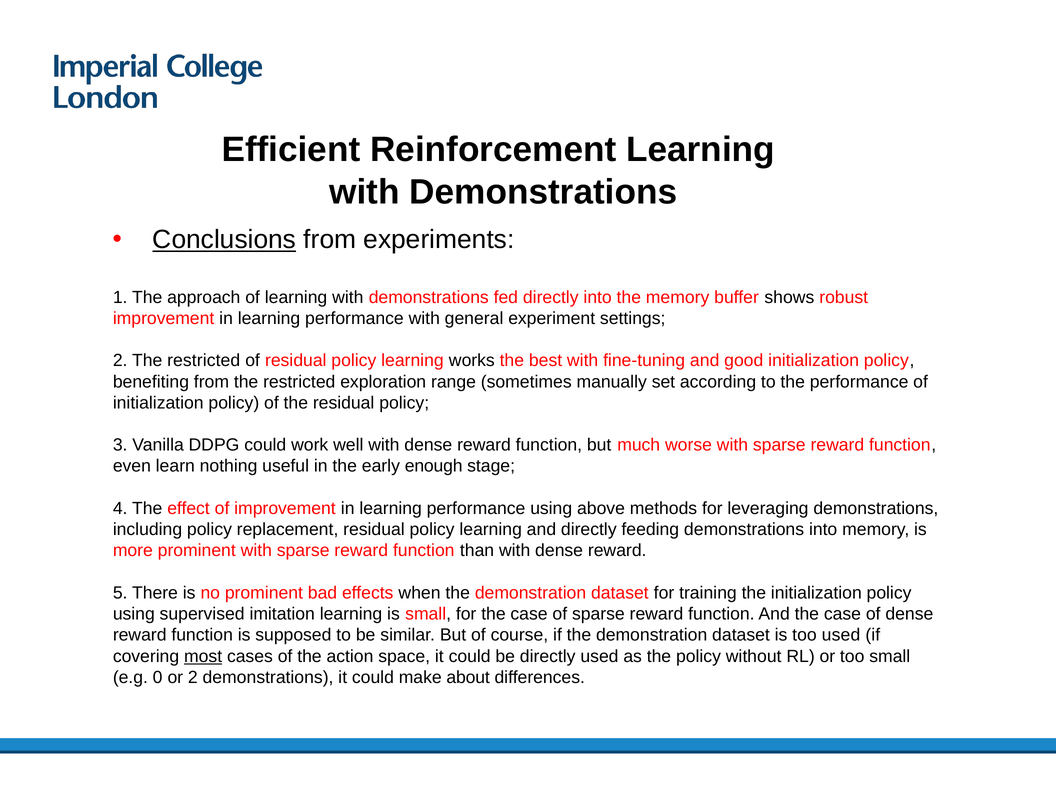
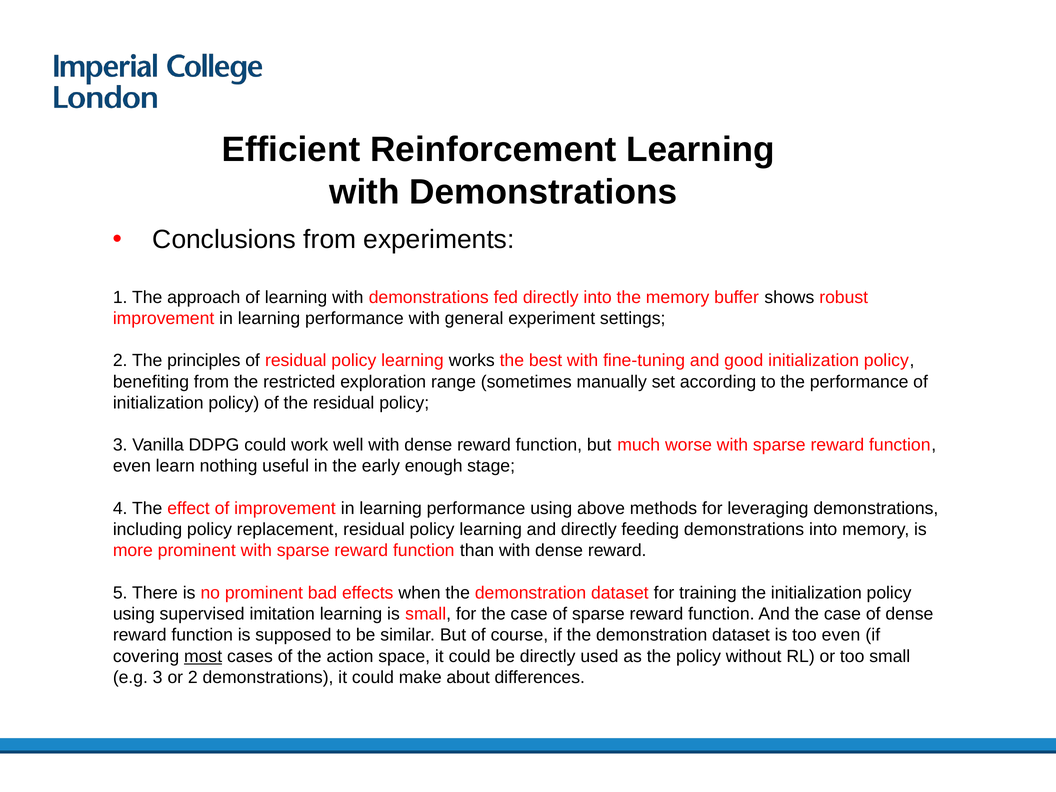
Conclusions underline: present -> none (224, 240)
2 The restricted: restricted -> principles (204, 361)
too used: used -> even (841, 635)
e.g 0: 0 -> 3 (158, 677)
